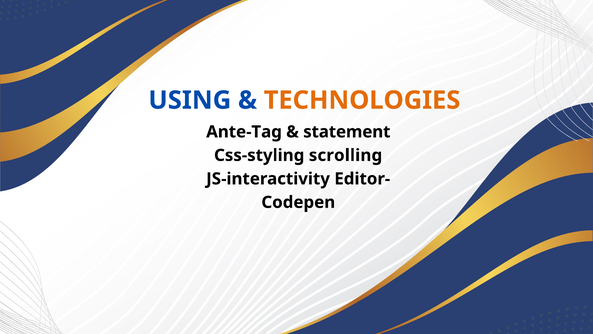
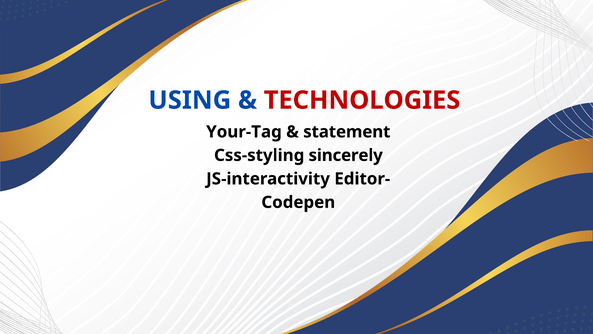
TECHNOLOGIES colour: orange -> red (362, 100)
Ante-Tag: Ante-Tag -> Your-Tag (244, 132)
scrolling: scrolling -> sincerely (346, 155)
